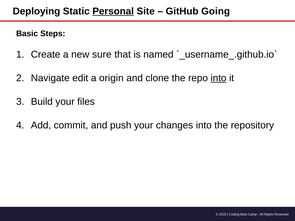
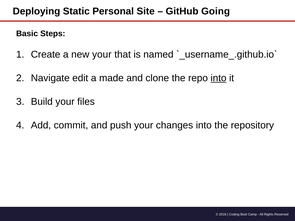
Personal underline: present -> none (113, 11)
new sure: sure -> your (102, 54)
origin: origin -> made (111, 78)
